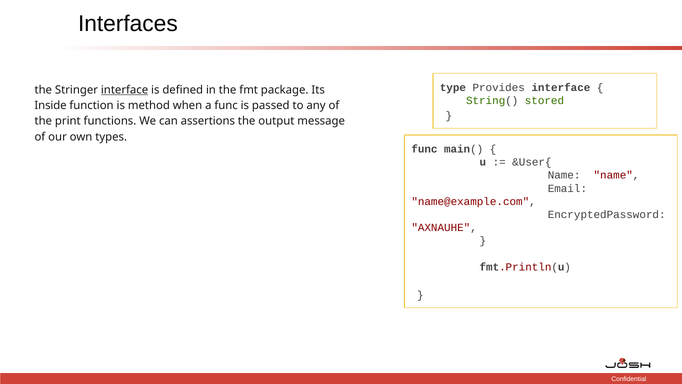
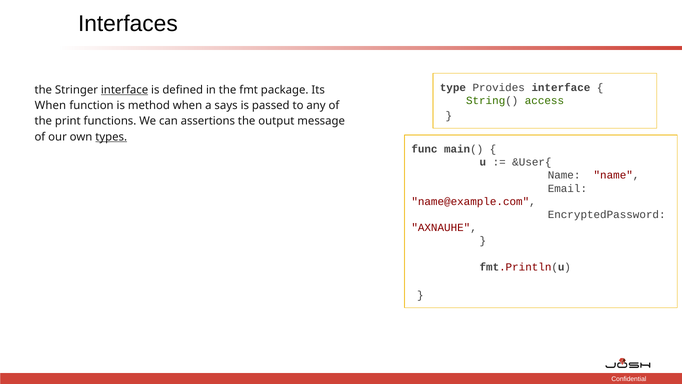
stored: stored -> access (544, 100)
Inside: Inside -> When (50, 105)
a func: func -> says (226, 105)
types underline: none -> present (111, 137)
